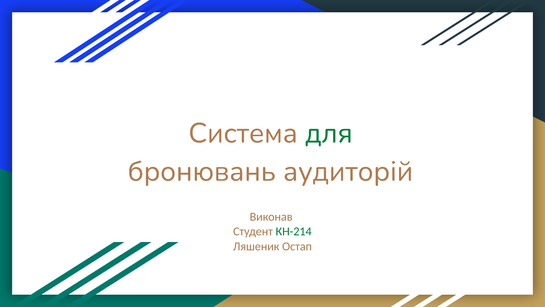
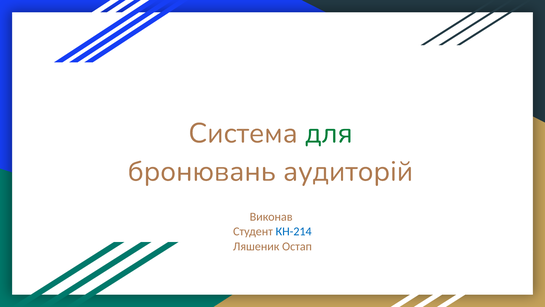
КН-214 colour: green -> blue (294, 231)
